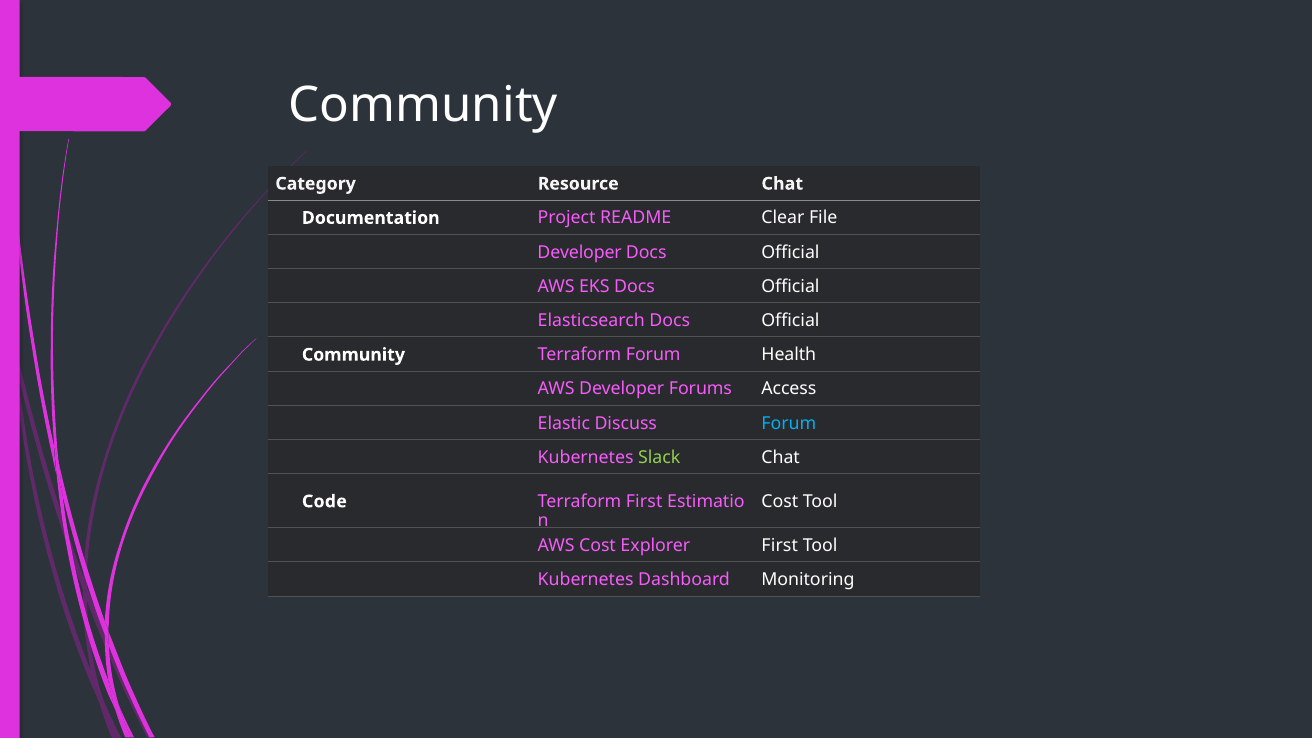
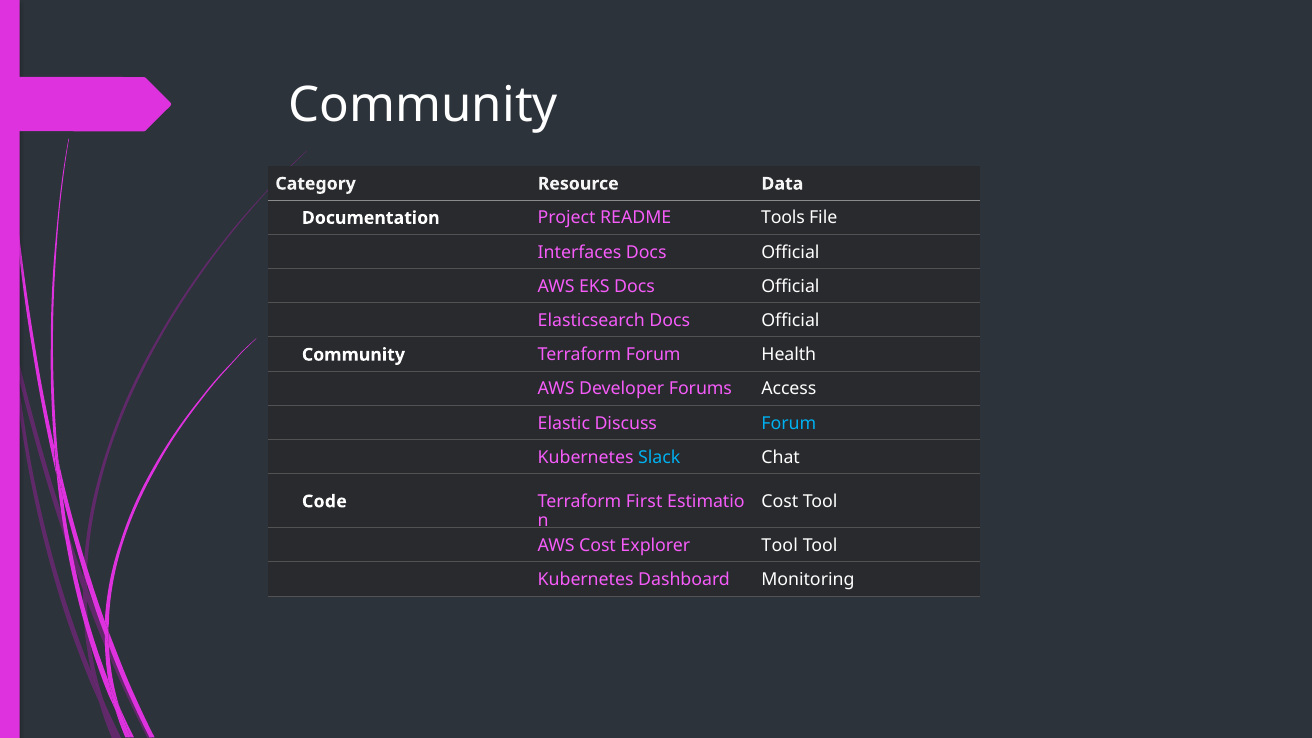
Resource Chat: Chat -> Data (782, 184)
Clear: Clear -> Tools (783, 218)
Developer: Developer -> Interfaces (580, 252)
Slack colour: light green -> light blue (659, 457)
Explorer First: First -> Tool (780, 546)
